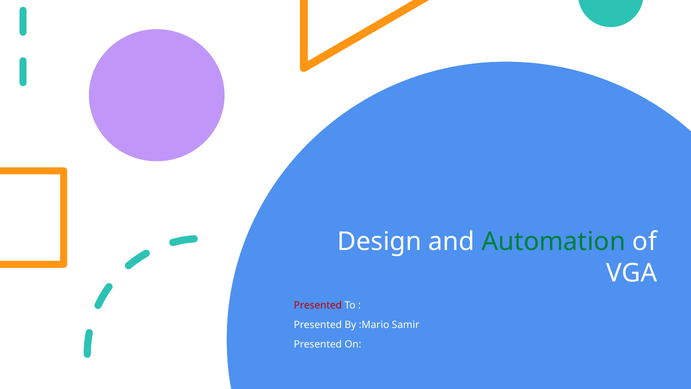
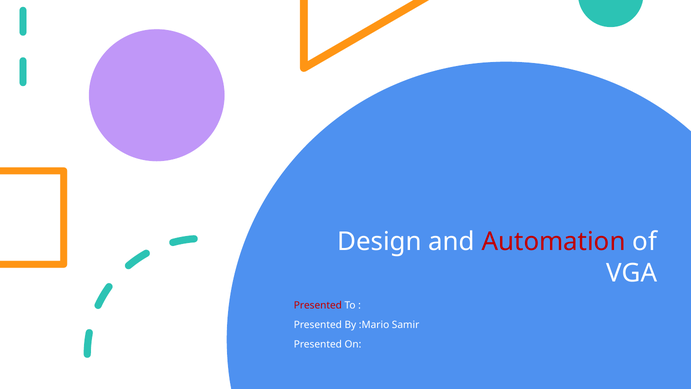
Automation colour: green -> red (554, 241)
